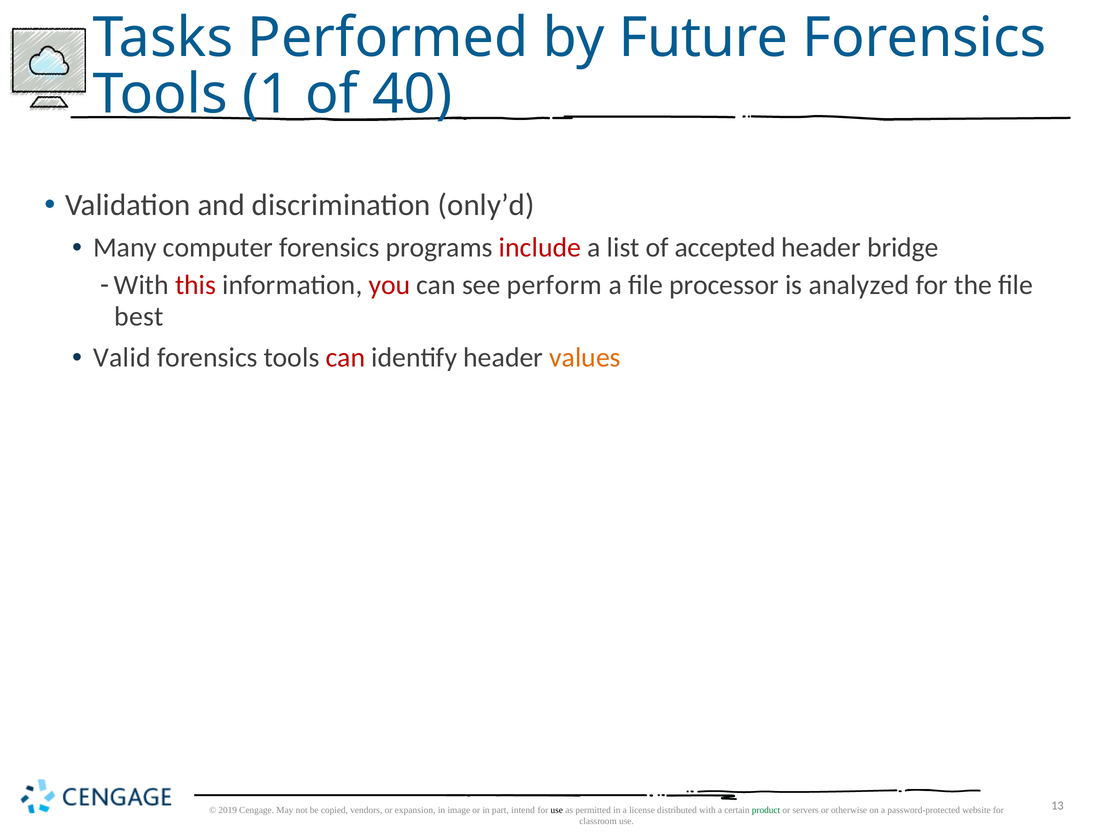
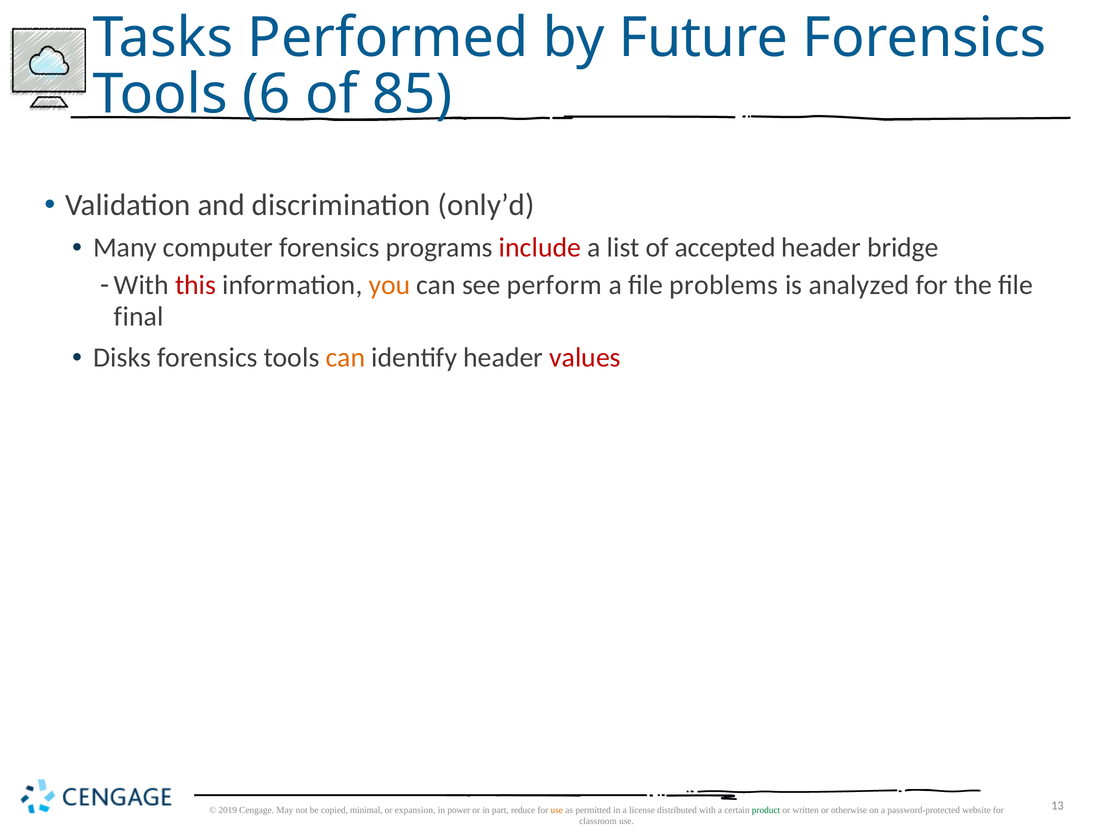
1: 1 -> 6 (266, 94)
40: 40 -> 85 (412, 94)
you colour: red -> orange (389, 285)
processor: processor -> problems (724, 285)
best: best -> final (139, 317)
Valid: Valid -> Disks (122, 358)
can colour: red -> orange (345, 358)
values colour: orange -> red (585, 358)
vendors: vendors -> minimal (366, 810)
image: image -> power (459, 810)
intend: intend -> reduce (523, 810)
use colour: black -> orange (557, 810)
servers: servers -> written (806, 810)
